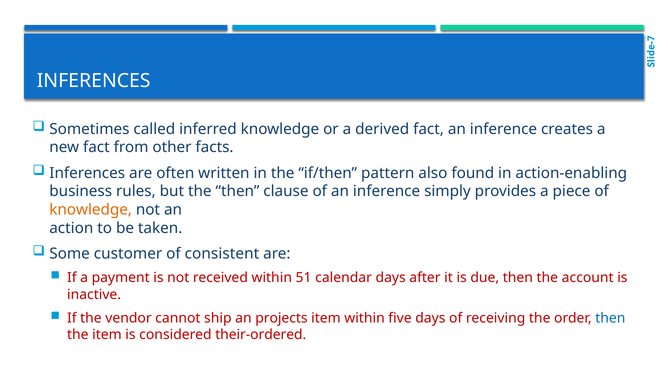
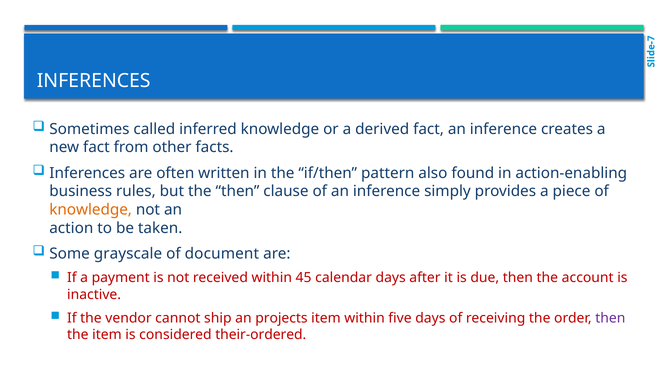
customer: customer -> grayscale (128, 254)
consistent: consistent -> document (222, 254)
51: 51 -> 45 (304, 278)
then colour: blue -> purple (610, 319)
